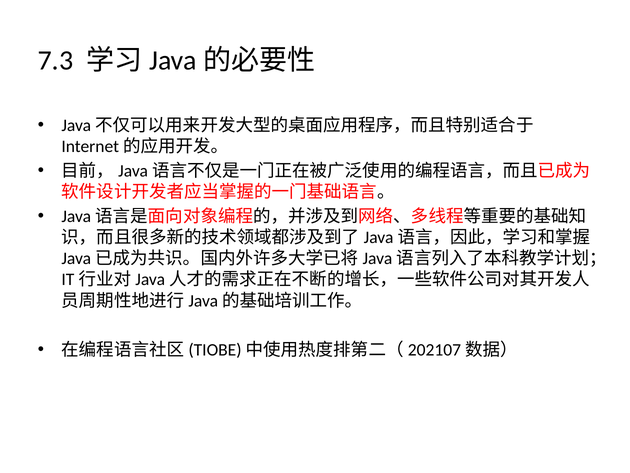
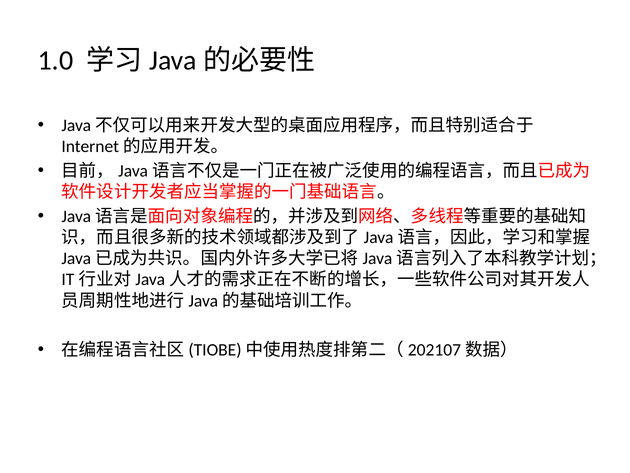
7.3: 7.3 -> 1.0 (55, 60)
